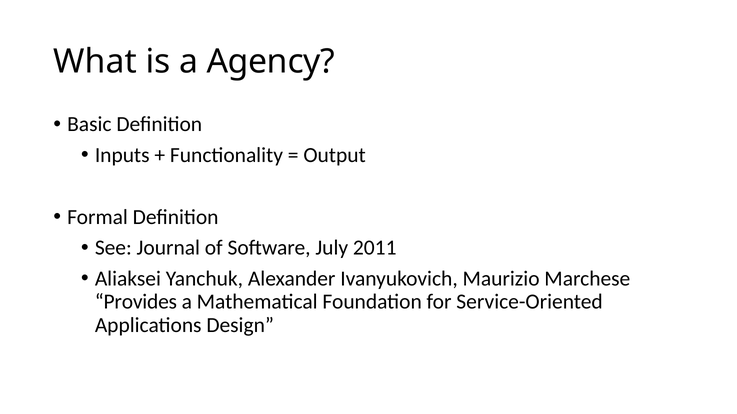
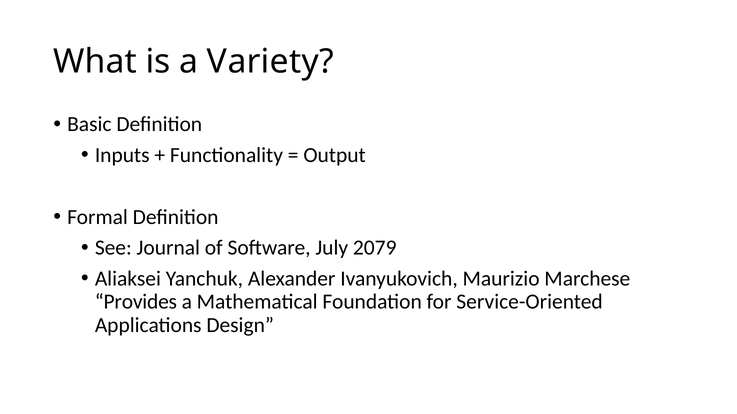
Agency: Agency -> Variety (270, 62)
2011: 2011 -> 2079 (375, 248)
